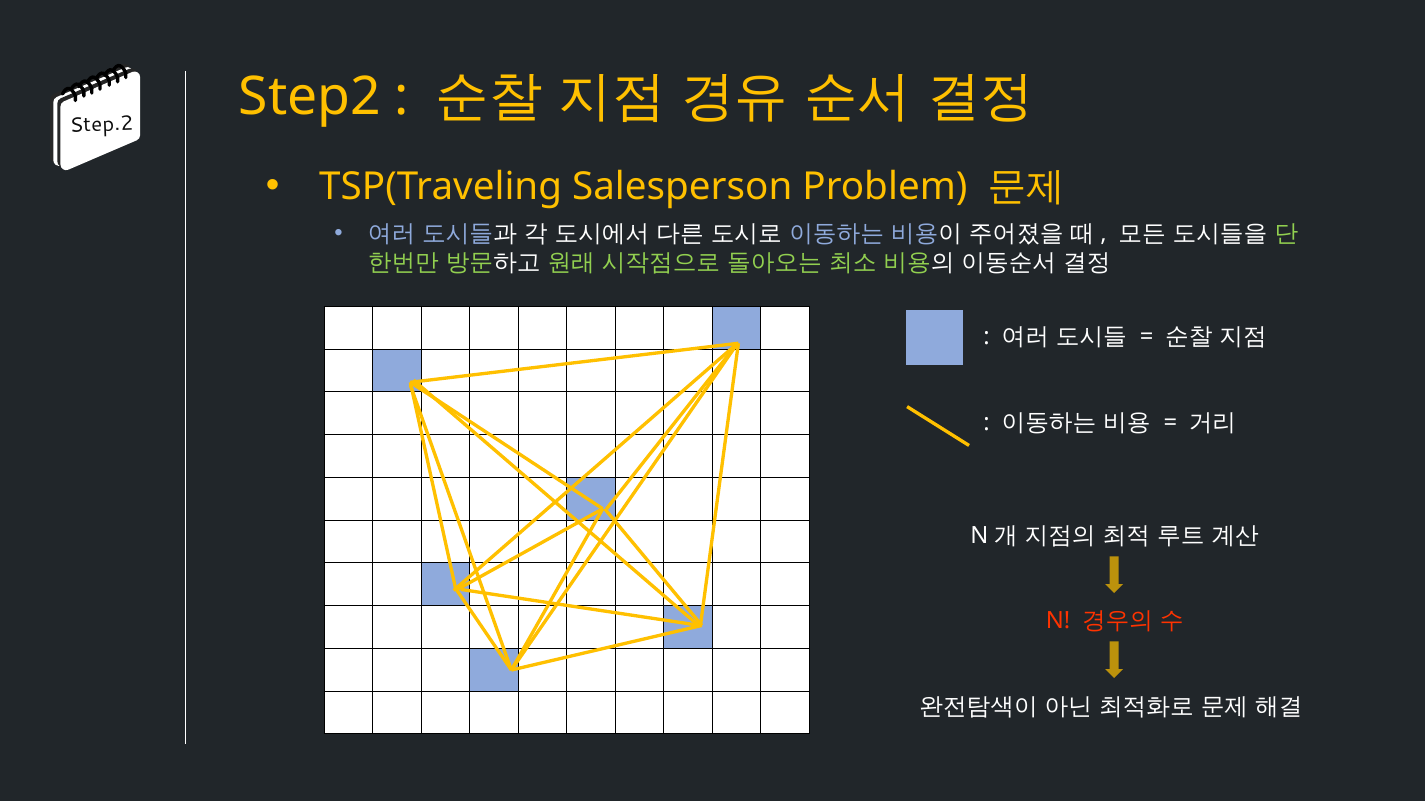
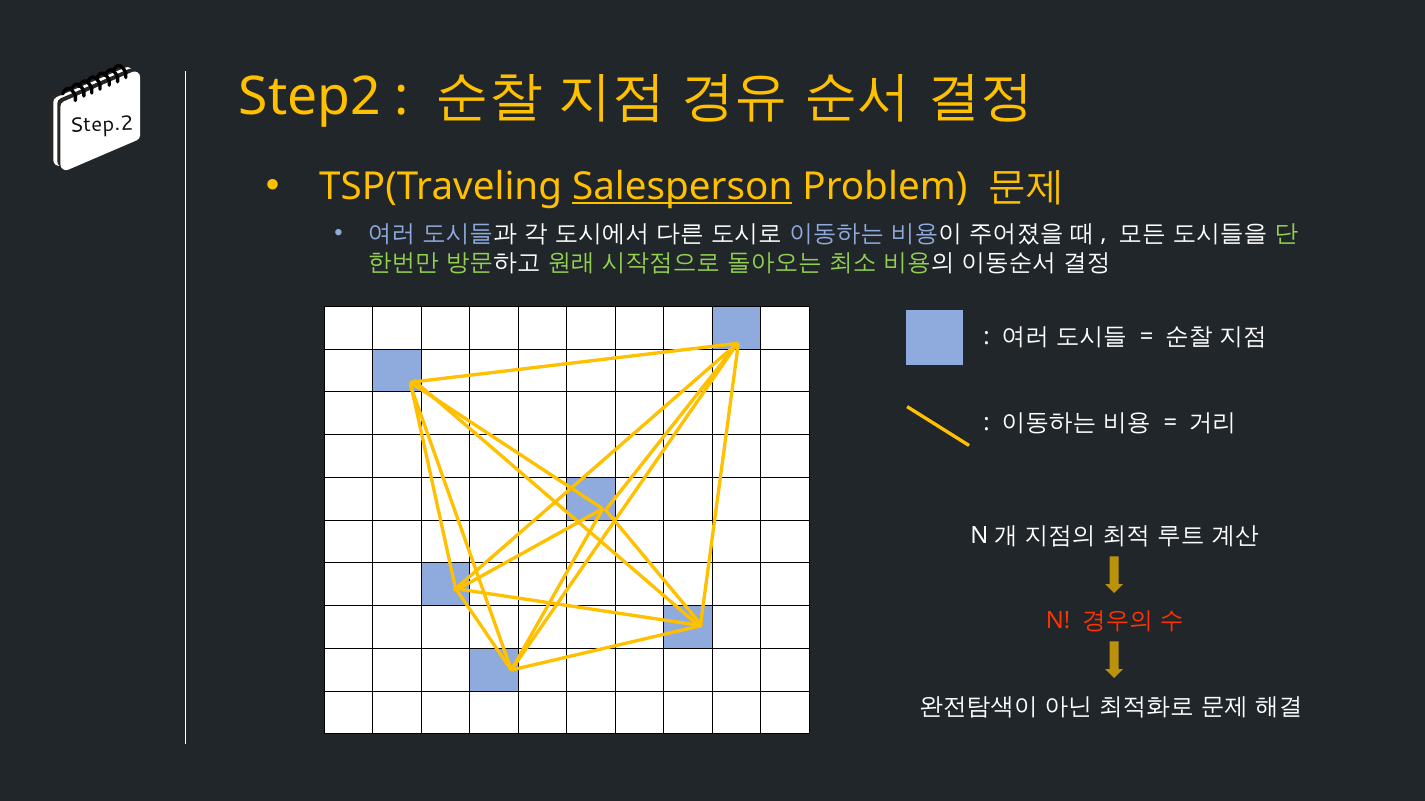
Salesperson underline: none -> present (682, 187)
